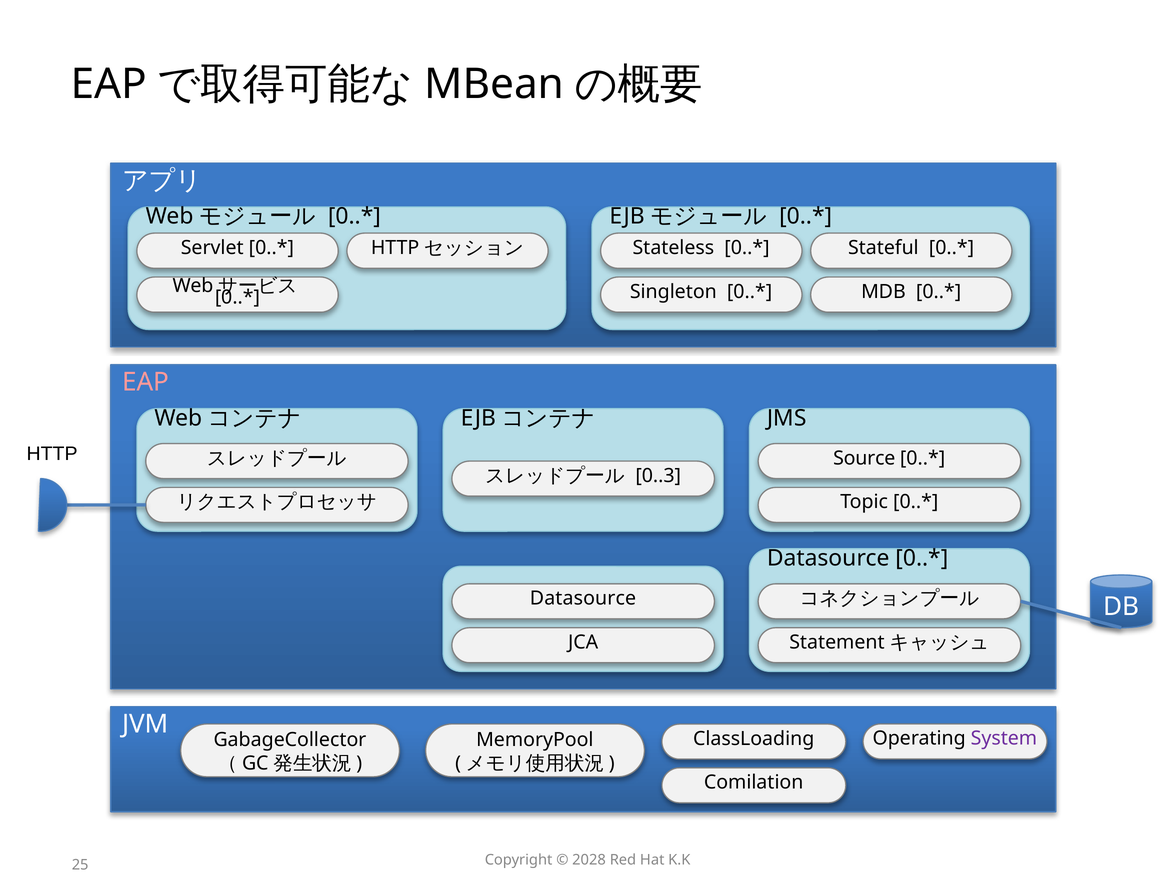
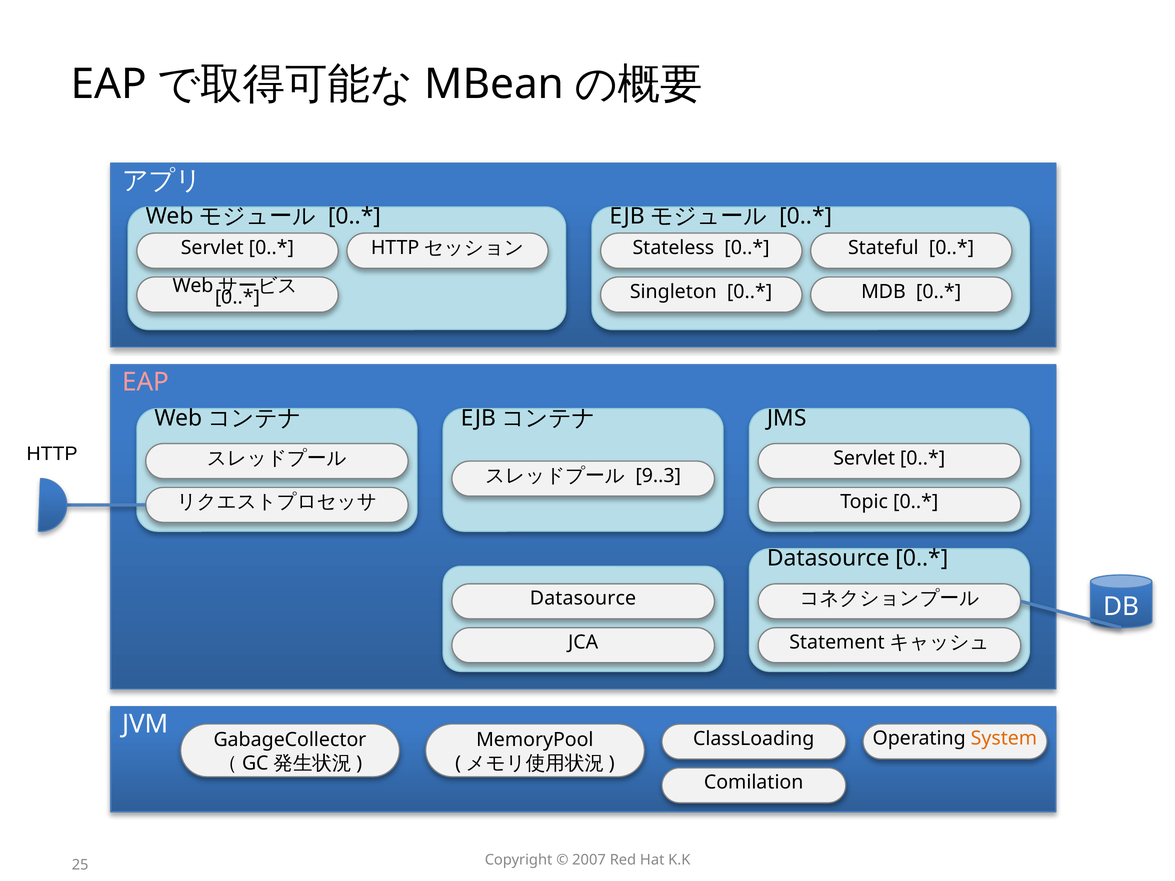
Source: Source -> Servlet (864, 458)
0..3: 0..3 -> 9..3 (658, 476)
System colour: purple -> orange (1004, 739)
2028: 2028 -> 2007 (589, 860)
